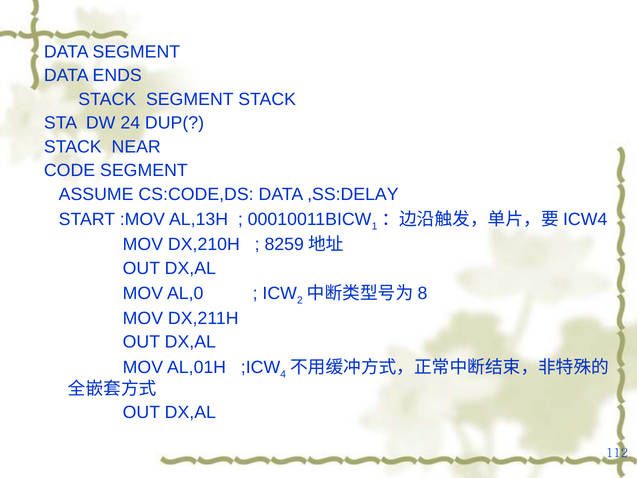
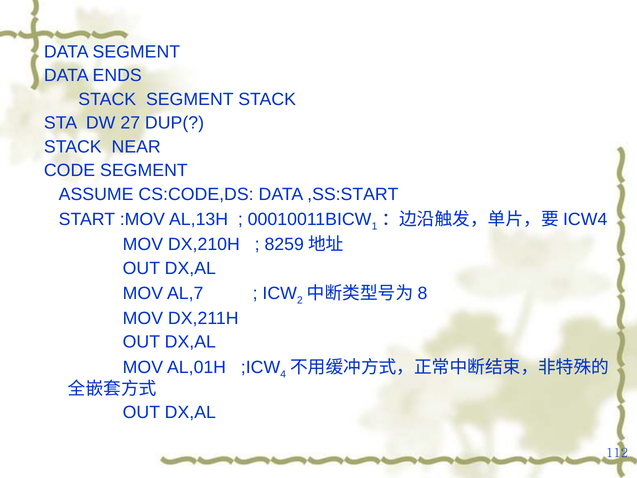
24: 24 -> 27 (130, 123)
,SS:DELAY: ,SS:DELAY -> ,SS:START (353, 194)
AL,0: AL,0 -> AL,7 (185, 293)
